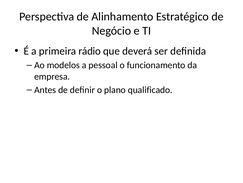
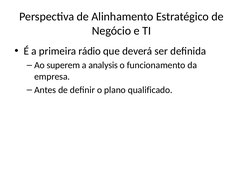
modelos: modelos -> superem (63, 65)
pessoal: pessoal -> analysis (103, 65)
